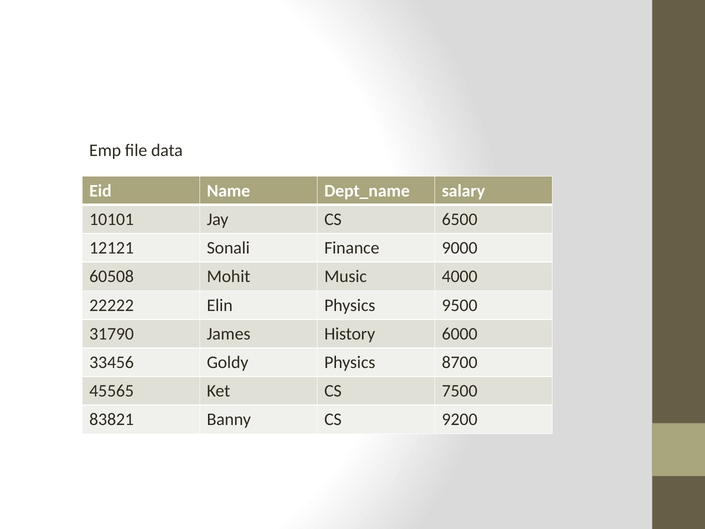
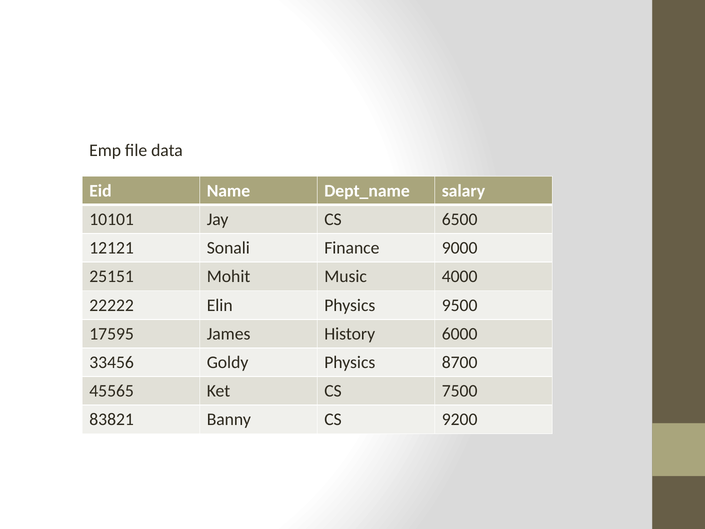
60508: 60508 -> 25151 (112, 277)
31790: 31790 -> 17595 (112, 334)
